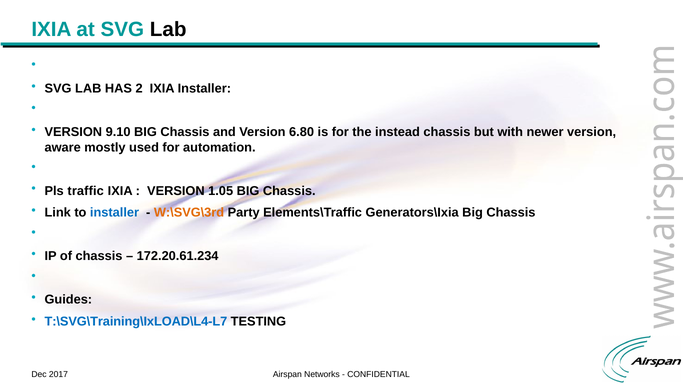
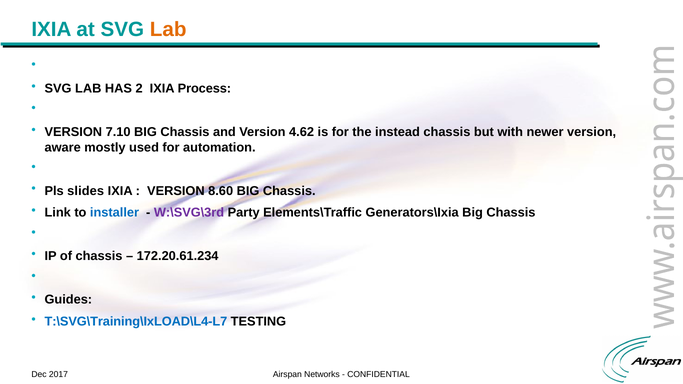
Lab colour: black -> orange (168, 30)
IXIA Installer: Installer -> Process (204, 88)
9.10: 9.10 -> 7.10 (118, 132)
6.80: 6.80 -> 4.62 (302, 132)
traffic: traffic -> slides (86, 191)
1.05: 1.05 -> 8.60 (221, 191)
W:\SVG\3rd colour: orange -> purple (189, 213)
